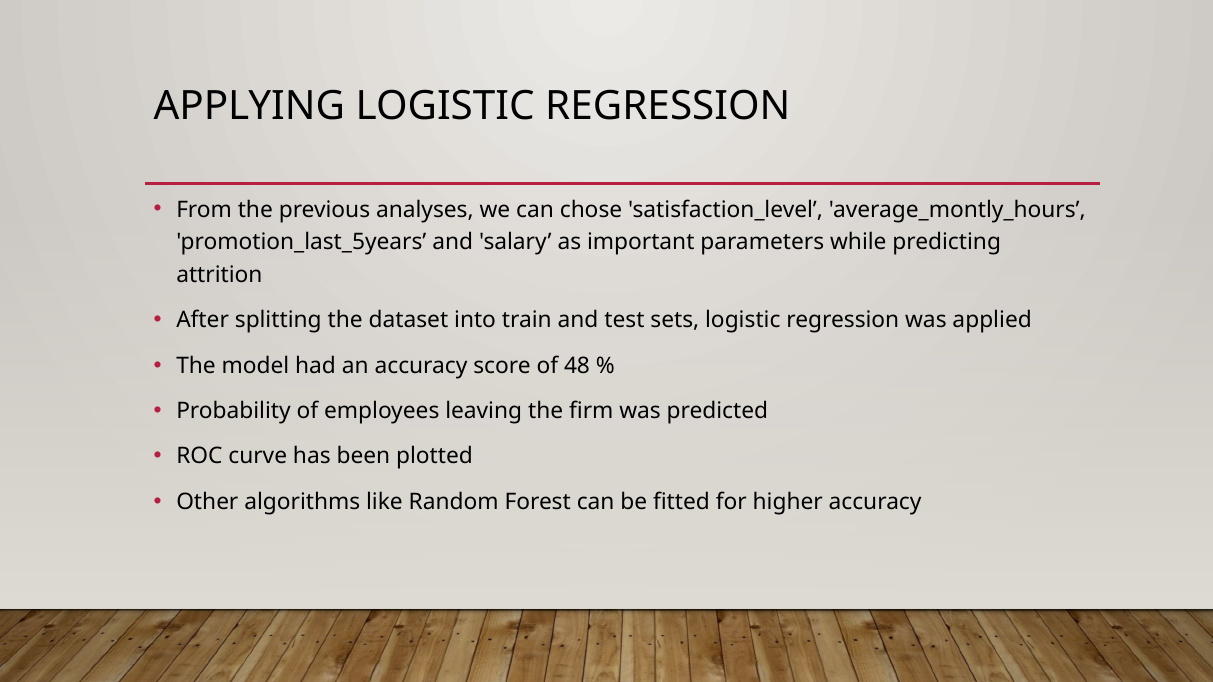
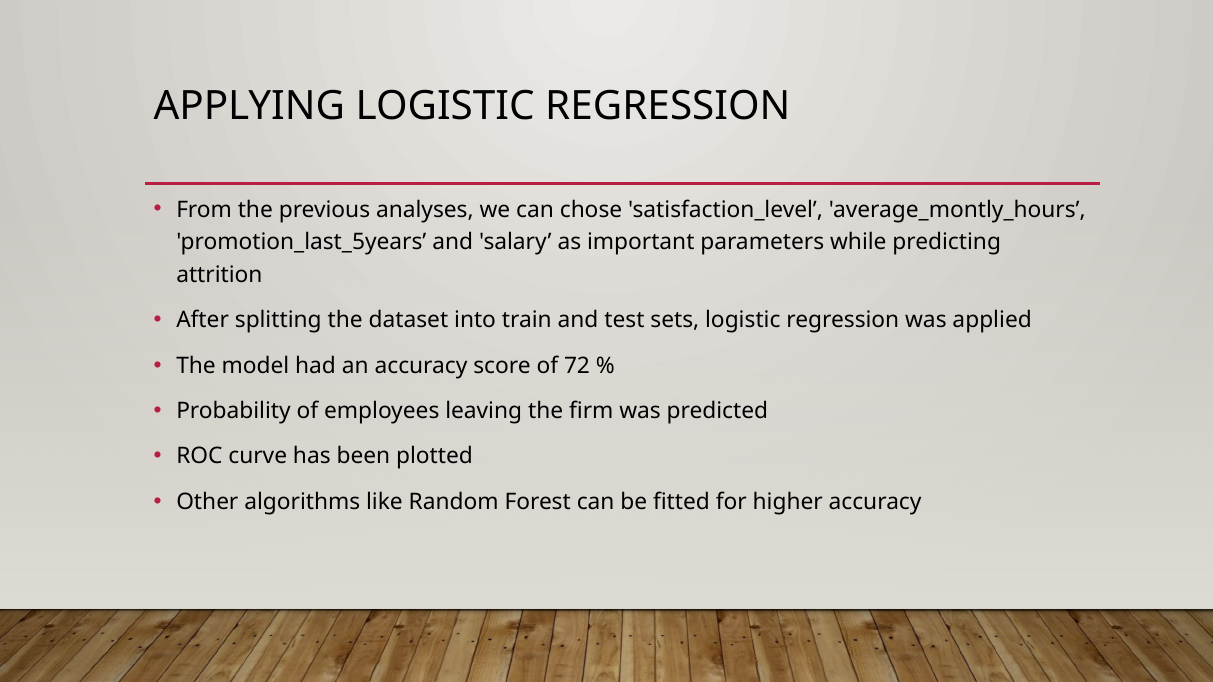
48: 48 -> 72 (577, 366)
